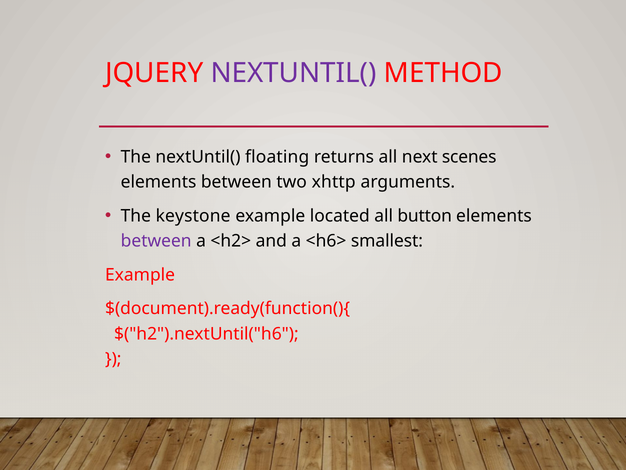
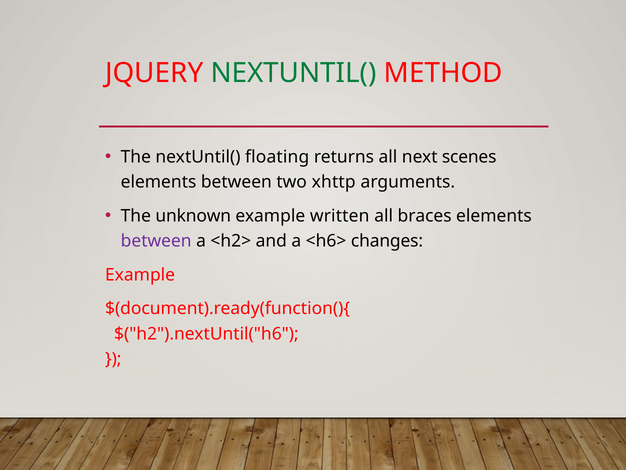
NEXTUNTIL( colour: purple -> green (294, 73)
keystone: keystone -> unknown (193, 216)
located: located -> written (340, 216)
button: button -> braces (425, 216)
smallest: smallest -> changes (387, 241)
